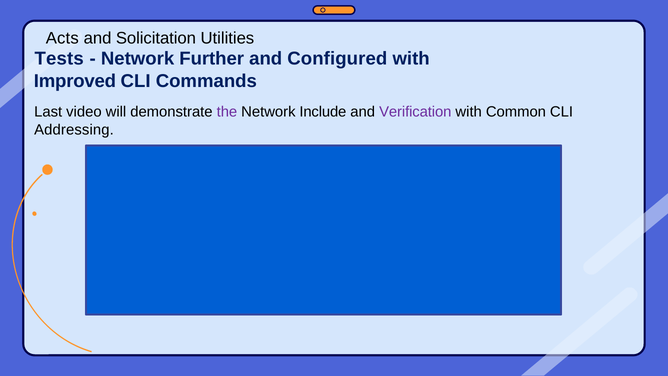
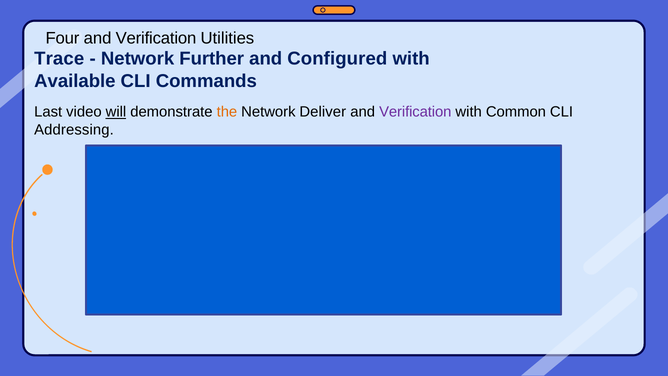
Acts: Acts -> Four (62, 38)
Solicitation: Solicitation -> Verification (156, 38)
Tests: Tests -> Trace (59, 59)
Improved: Improved -> Available (75, 81)
will underline: none -> present (116, 112)
the colour: purple -> orange (227, 112)
Include: Include -> Deliver (323, 112)
